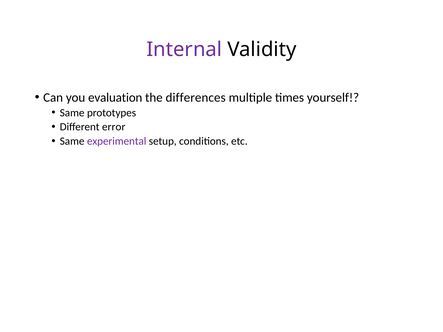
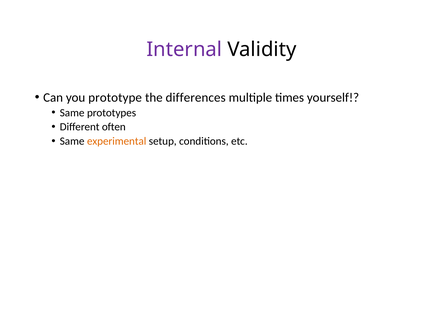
evaluation: evaluation -> prototype (115, 98)
error: error -> often (114, 127)
experimental colour: purple -> orange (117, 141)
